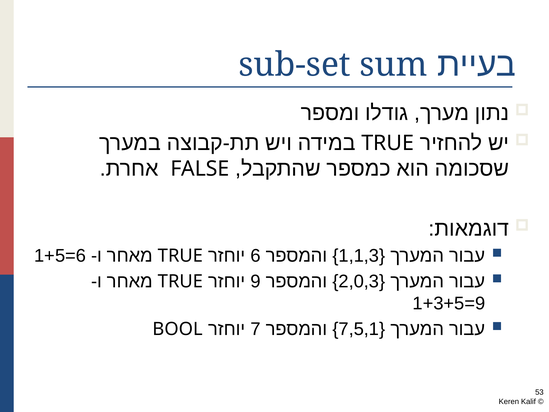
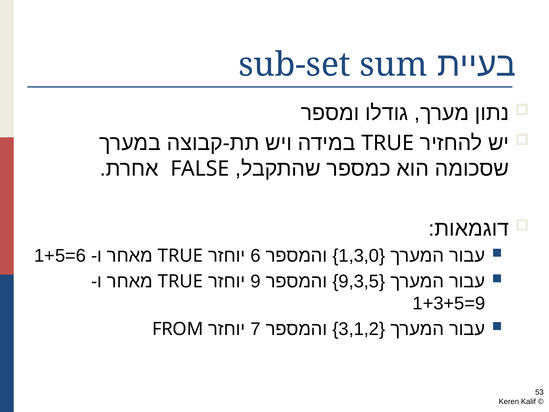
1,1,3: 1,1,3 -> 1,3,0 (359, 256)
2,0,3: 2,0,3 -> 9,3,5 (359, 281)
7,5,1: 7,5,1 -> 3,1,2 (359, 329)
BOOL: BOOL -> FROM (178, 329)
